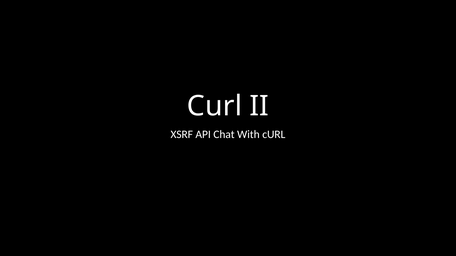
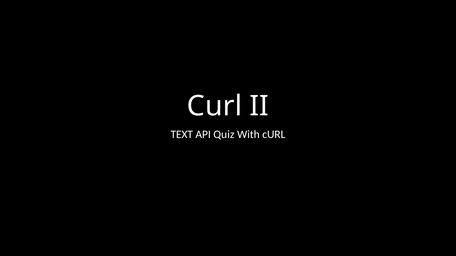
XSRF: XSRF -> TEXT (182, 135)
Chat: Chat -> Quiz (224, 135)
